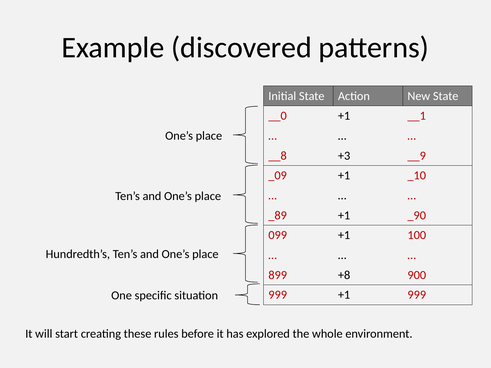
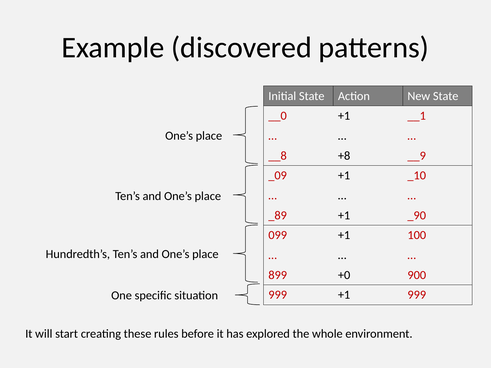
+3: +3 -> +8 (344, 156)
+8: +8 -> +0 (344, 275)
